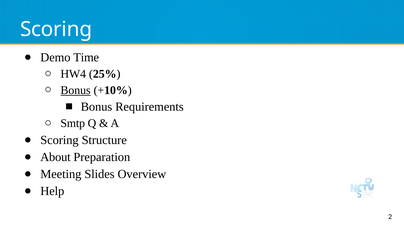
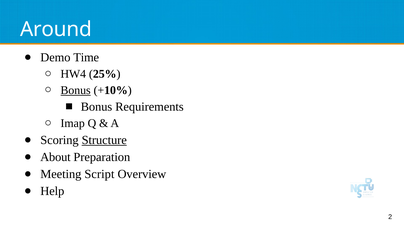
Scoring: Scoring -> Around (56, 29)
Smtp: Smtp -> Imap (73, 124)
Structure underline: none -> present (104, 140)
Slides: Slides -> Script (99, 174)
